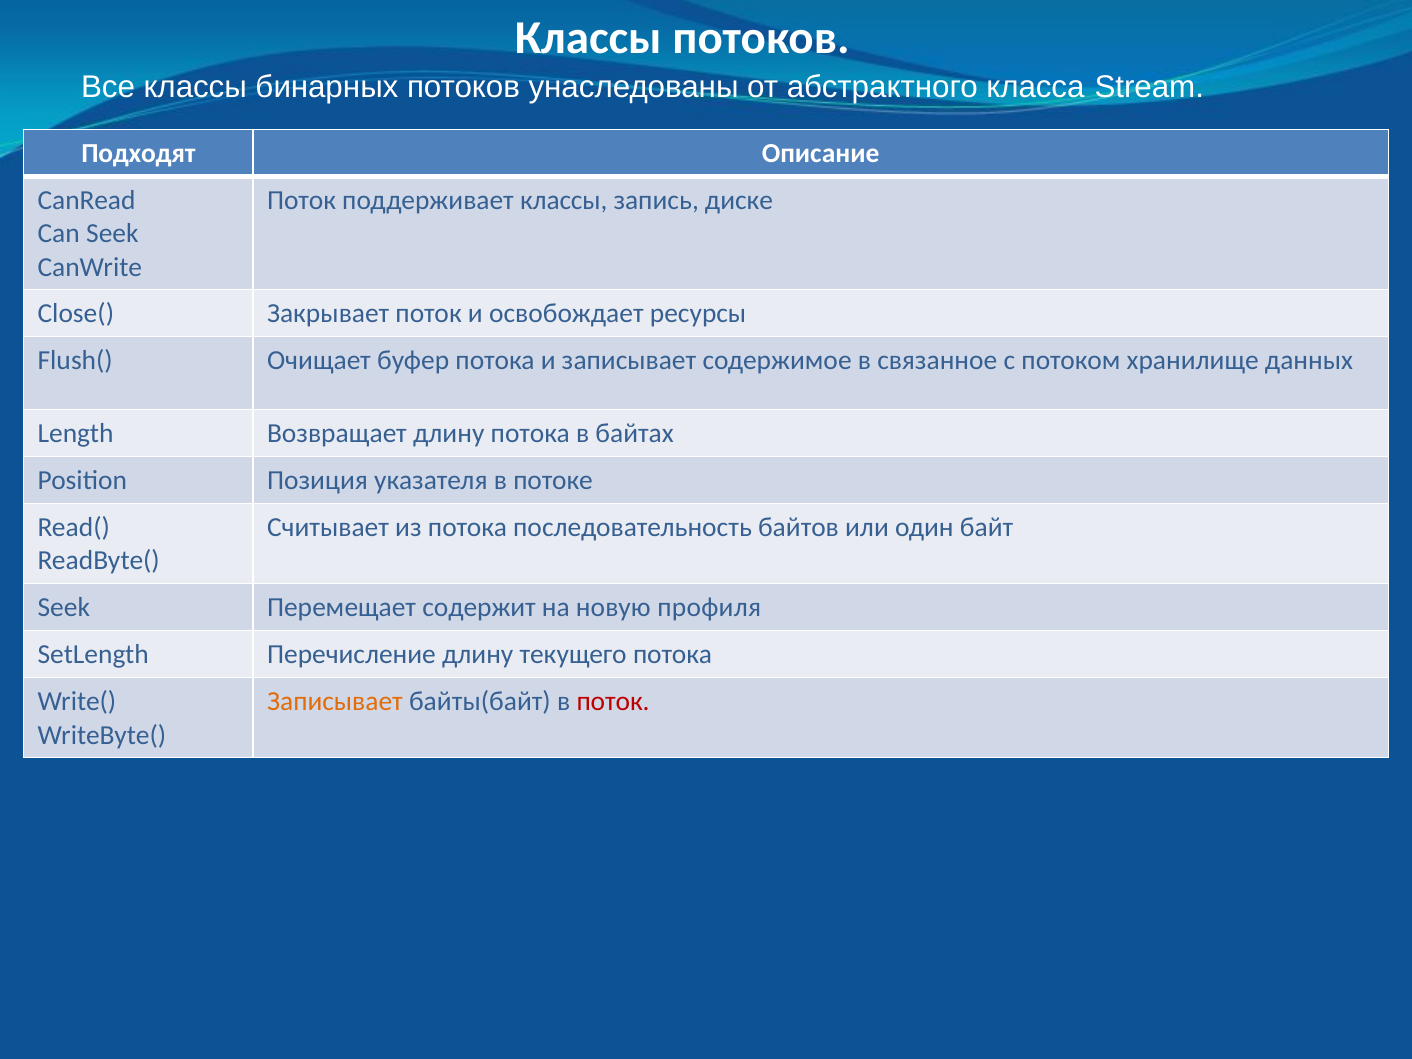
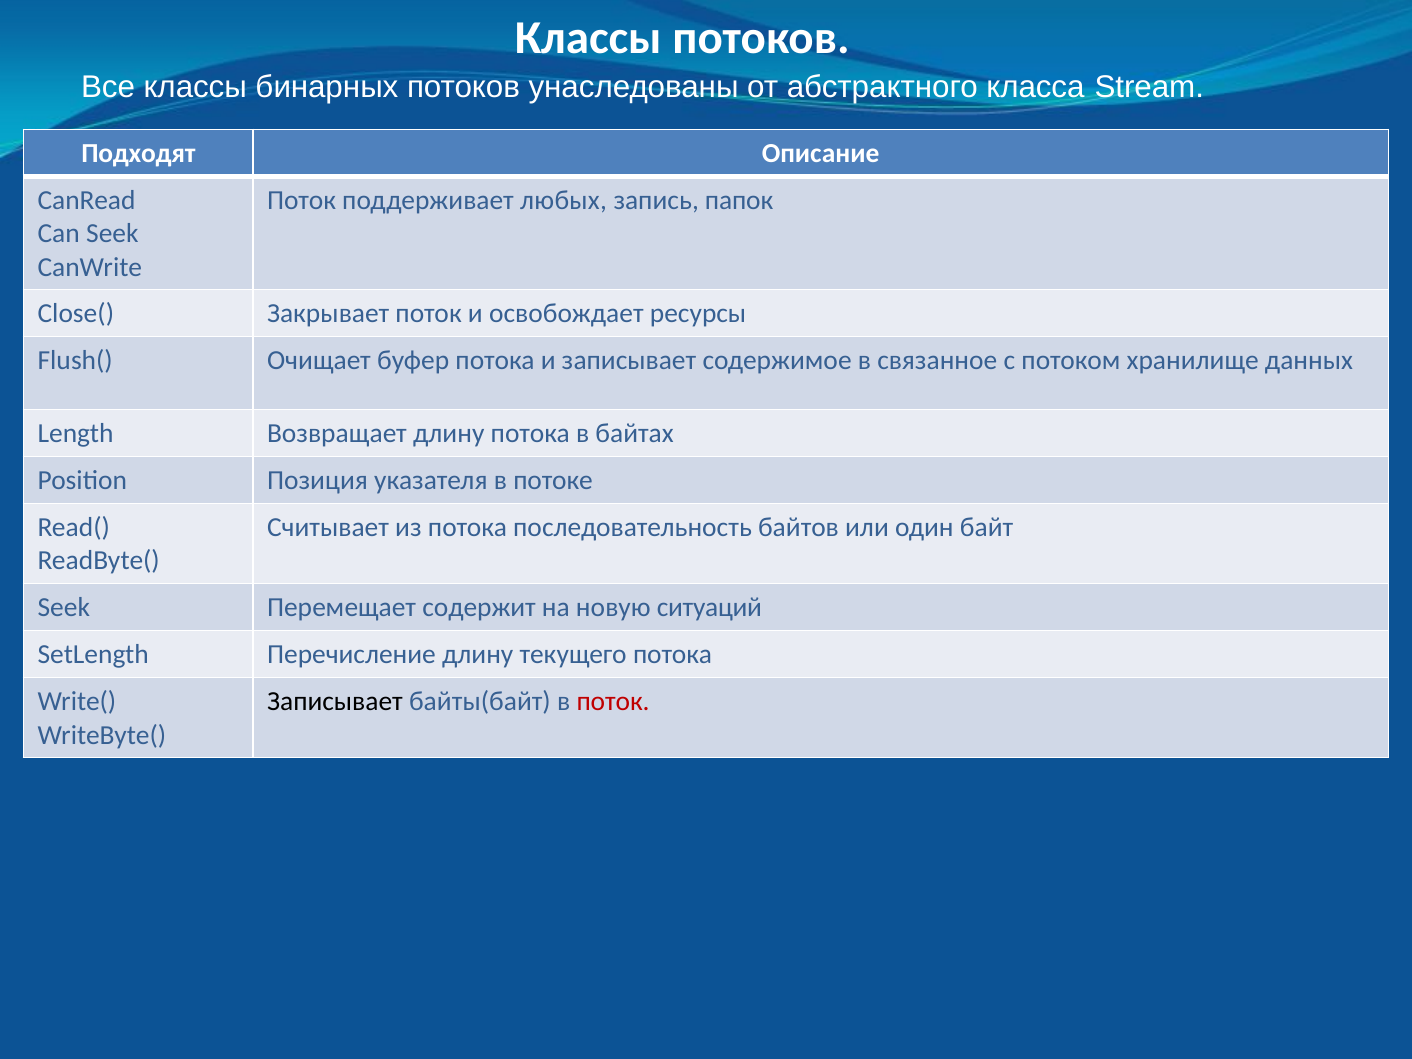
поддерживает классы: классы -> любых (564, 201)
диске: диске -> папок (739, 201)
профиля: профиля -> ситуаций (709, 607)
Записывает colour: orange -> black (335, 702)
